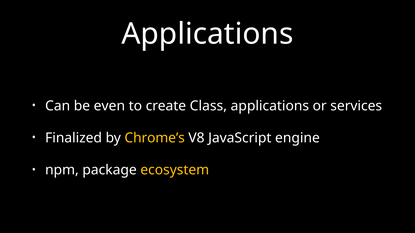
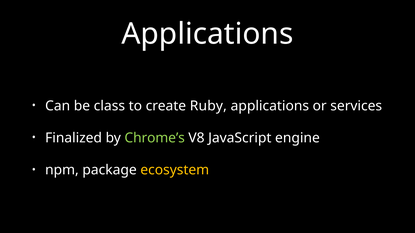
even: even -> class (109, 106)
Class: Class -> Ruby (208, 106)
Chrome’s colour: yellow -> light green (155, 138)
